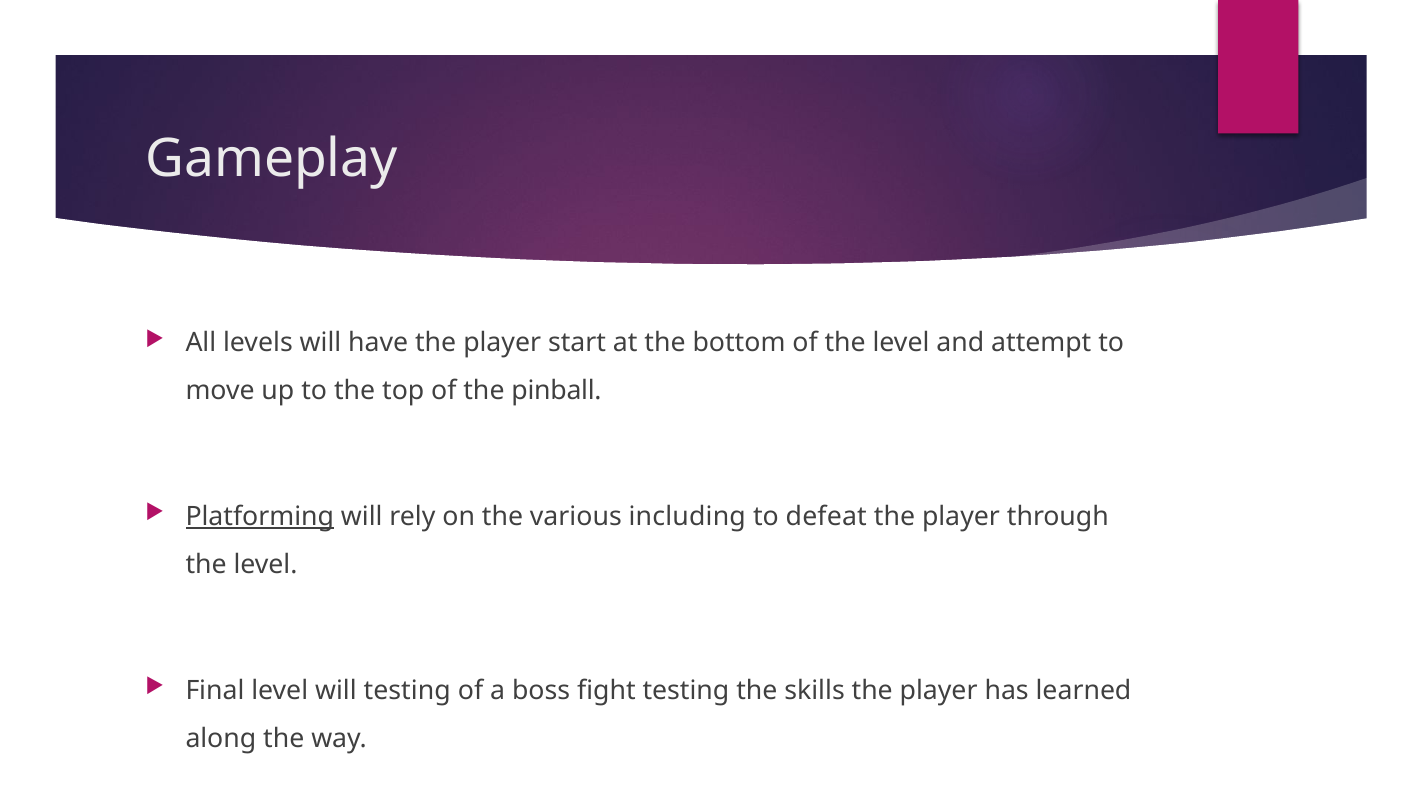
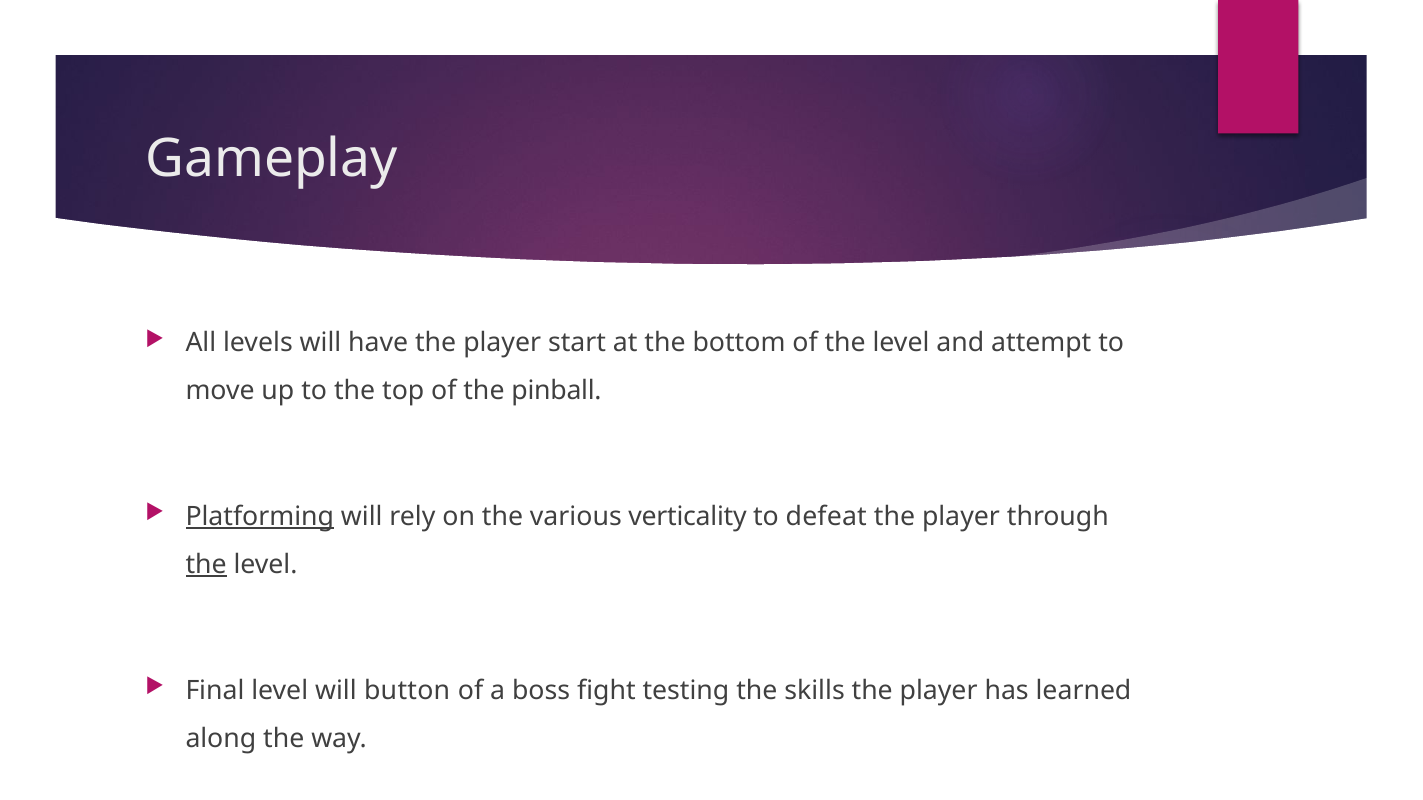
including: including -> verticality (687, 517)
the underline: none -> present (206, 565)
will testing: testing -> button (407, 691)
